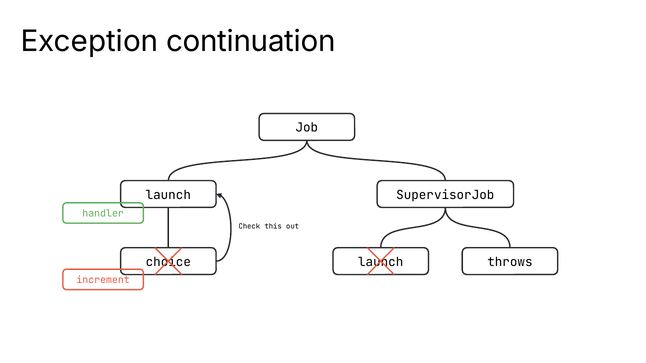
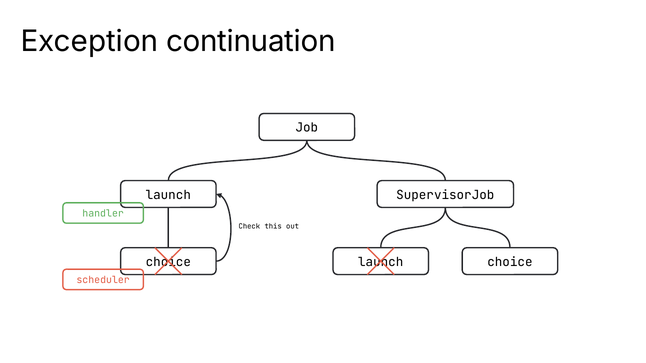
launch throws: throws -> choice (510, 262)
increment: increment -> scheduler (103, 280)
